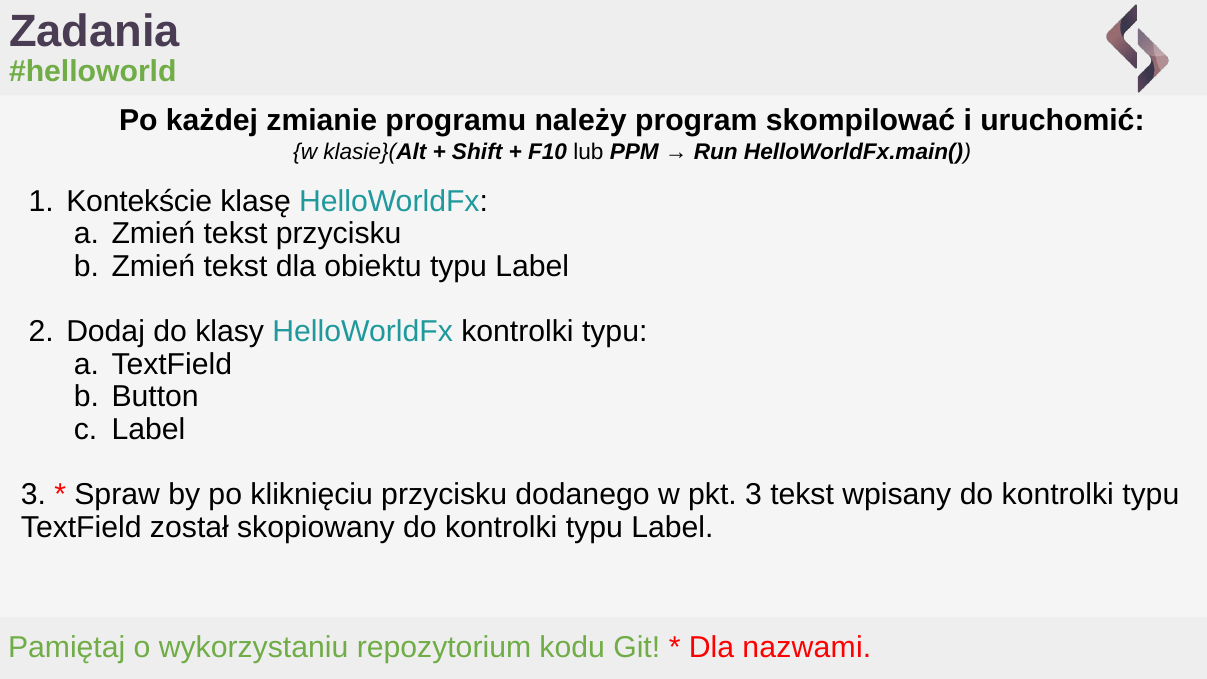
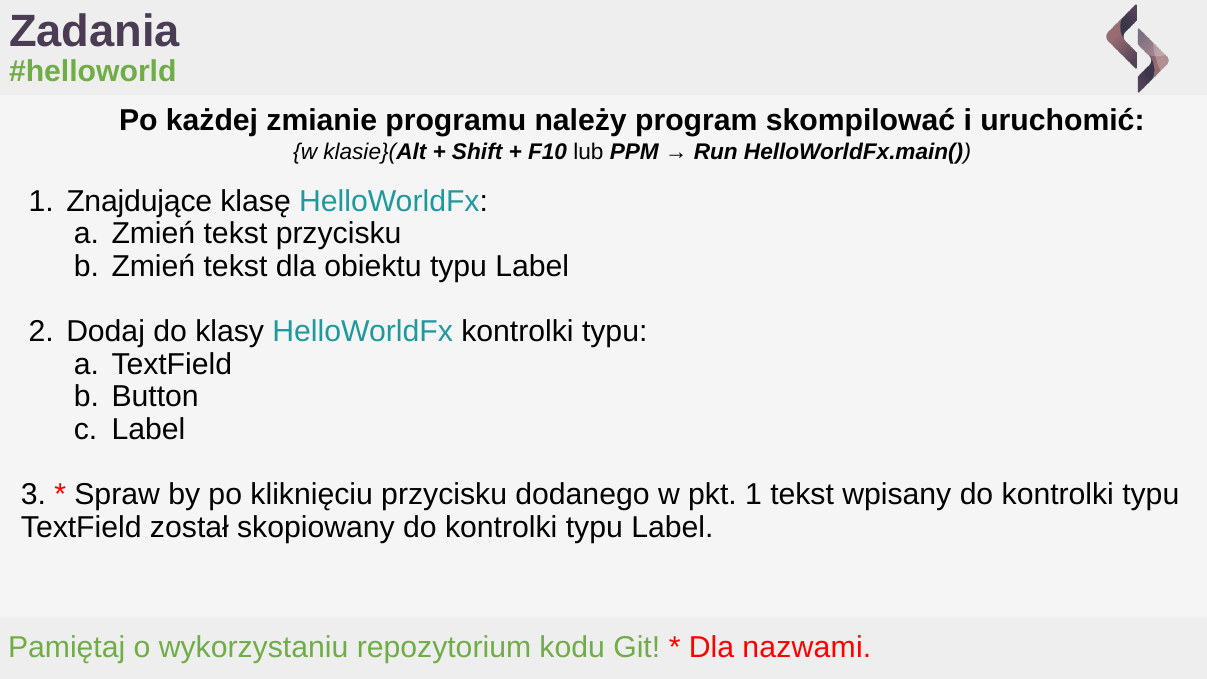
Kontekście: Kontekście -> Znajdujące (139, 201)
pkt 3: 3 -> 1 (754, 495)
